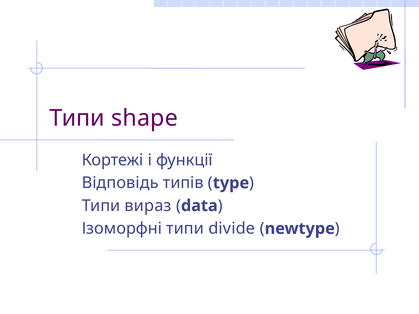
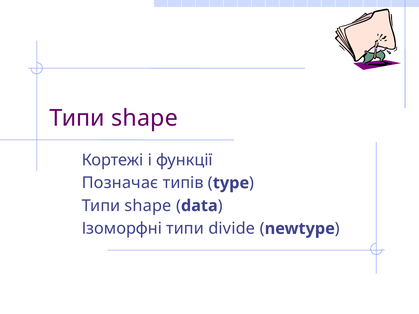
Відповідь: Відповідь -> Позначає (120, 183)
вираз: вираз -> shape (148, 206)
